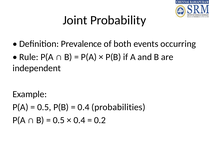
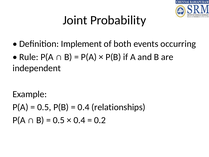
Prevalence: Prevalence -> Implement (81, 44)
probabilities: probabilities -> relationships (118, 107)
